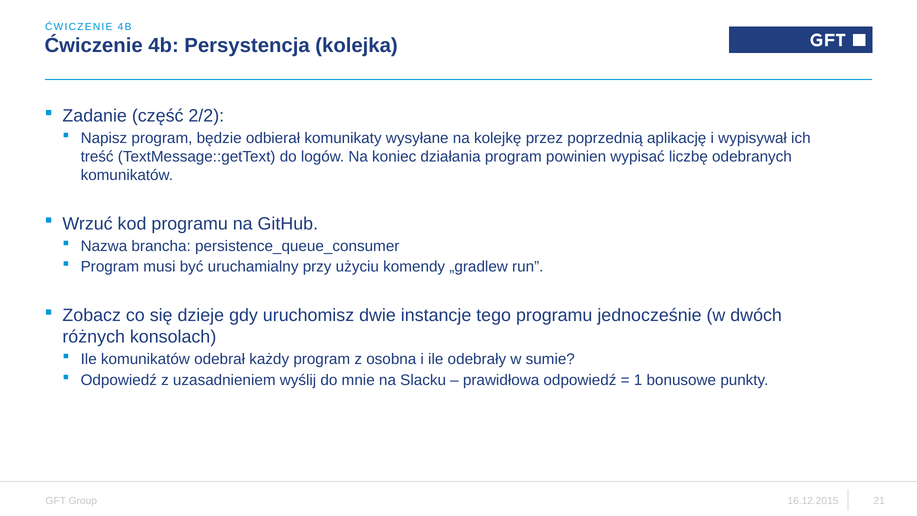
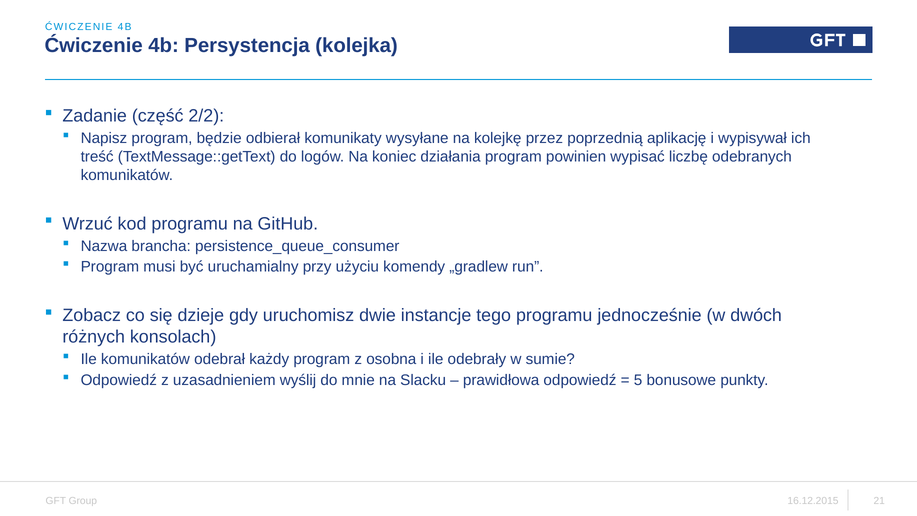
1: 1 -> 5 (638, 380)
